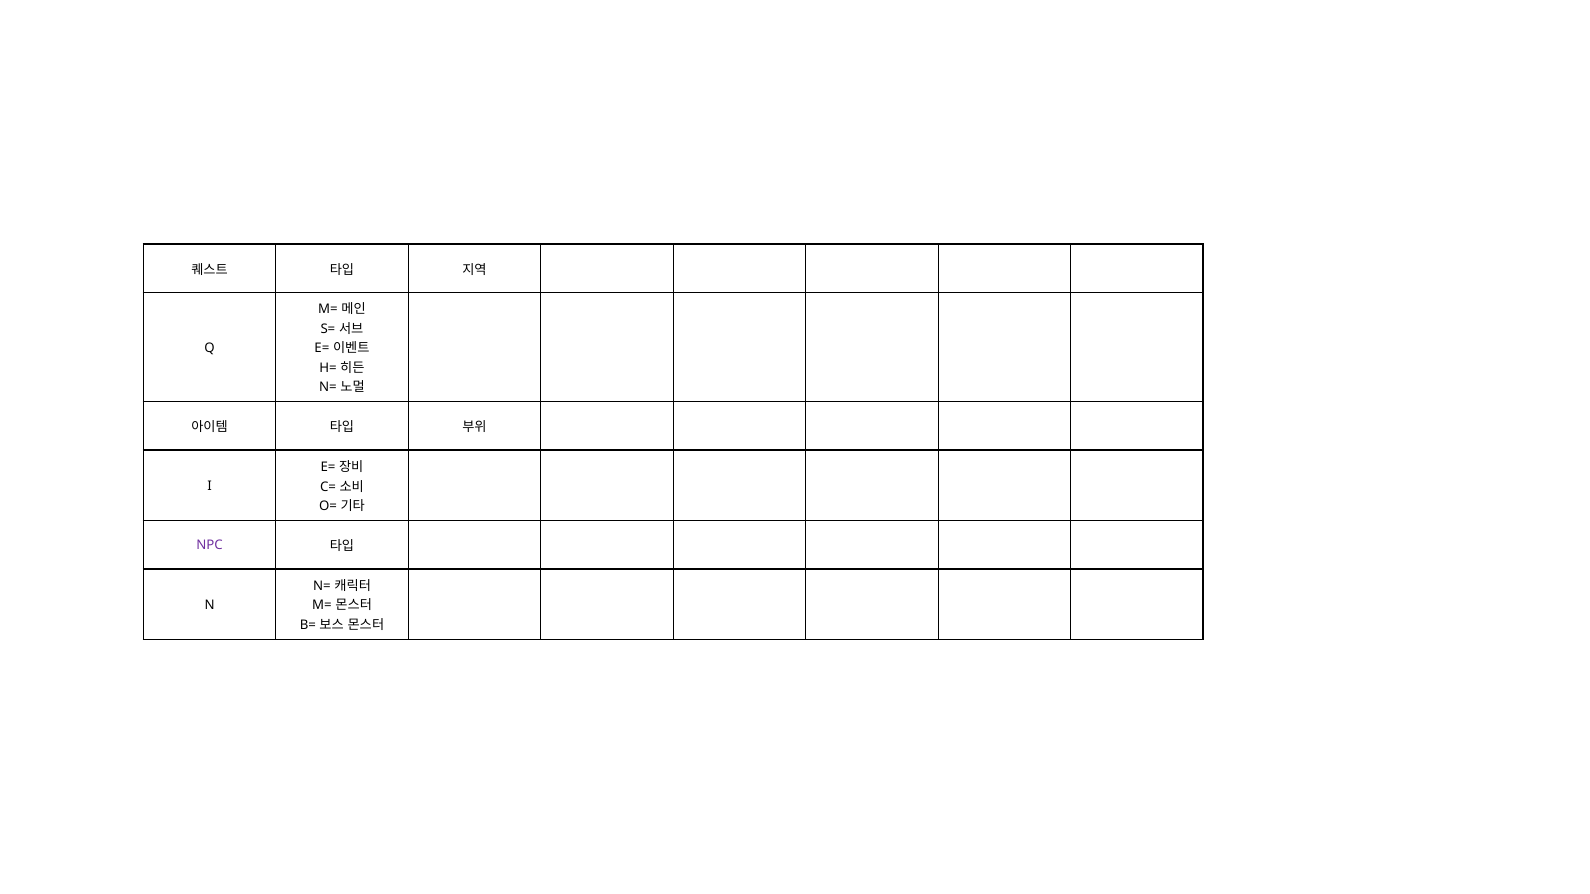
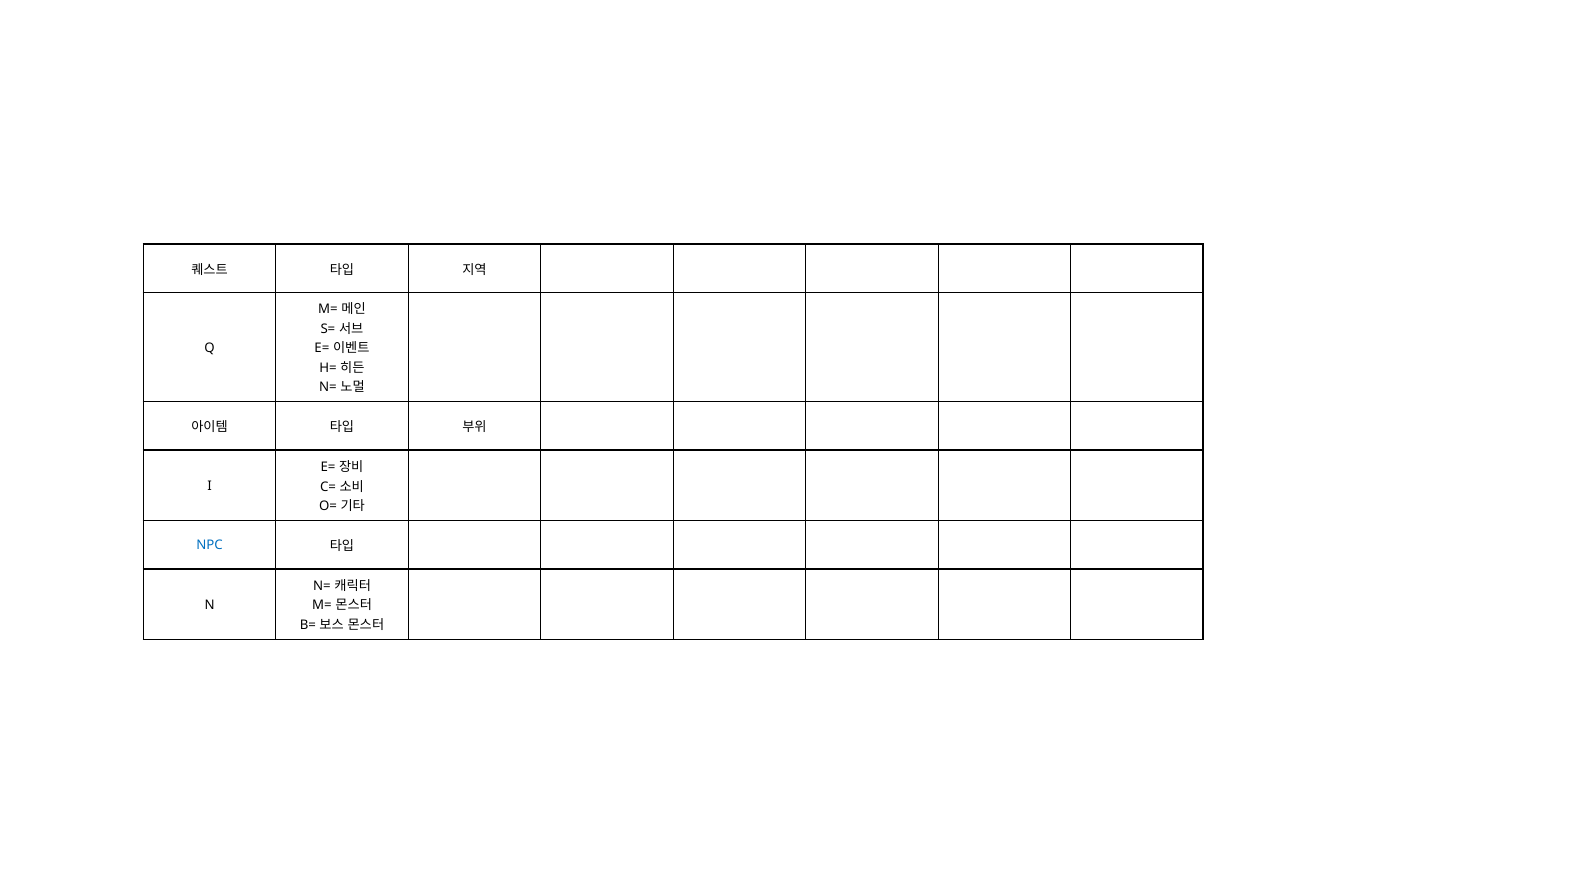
NPC colour: purple -> blue (210, 546)
